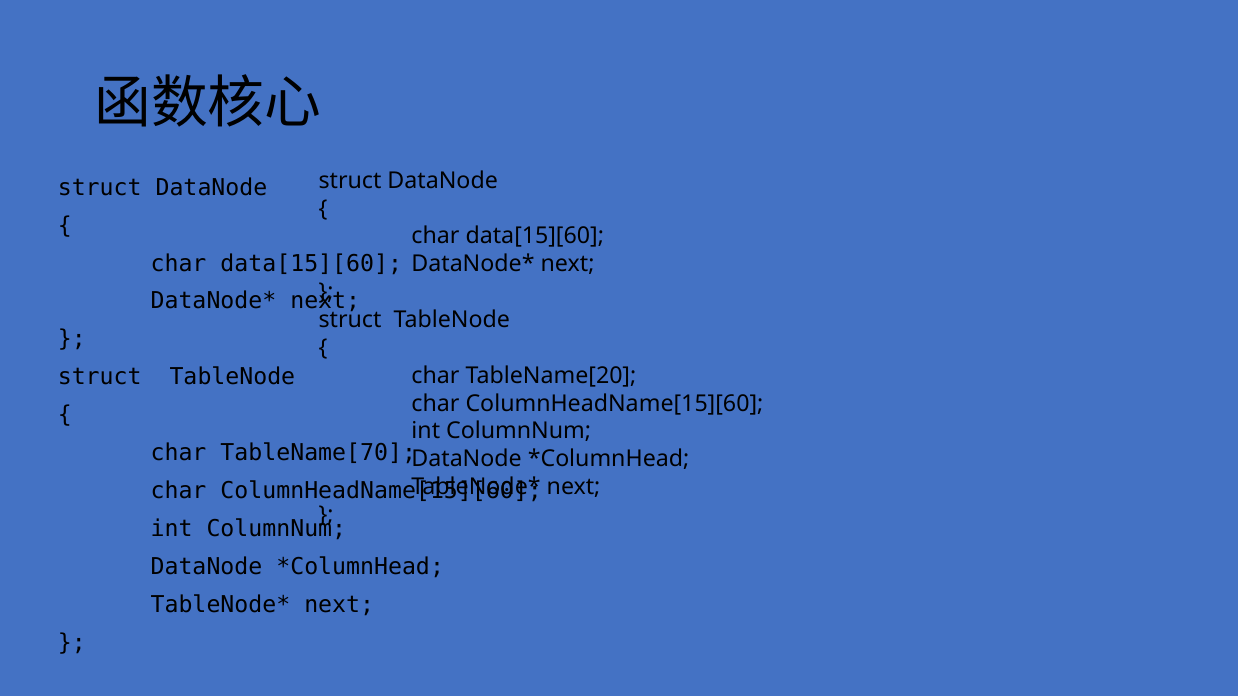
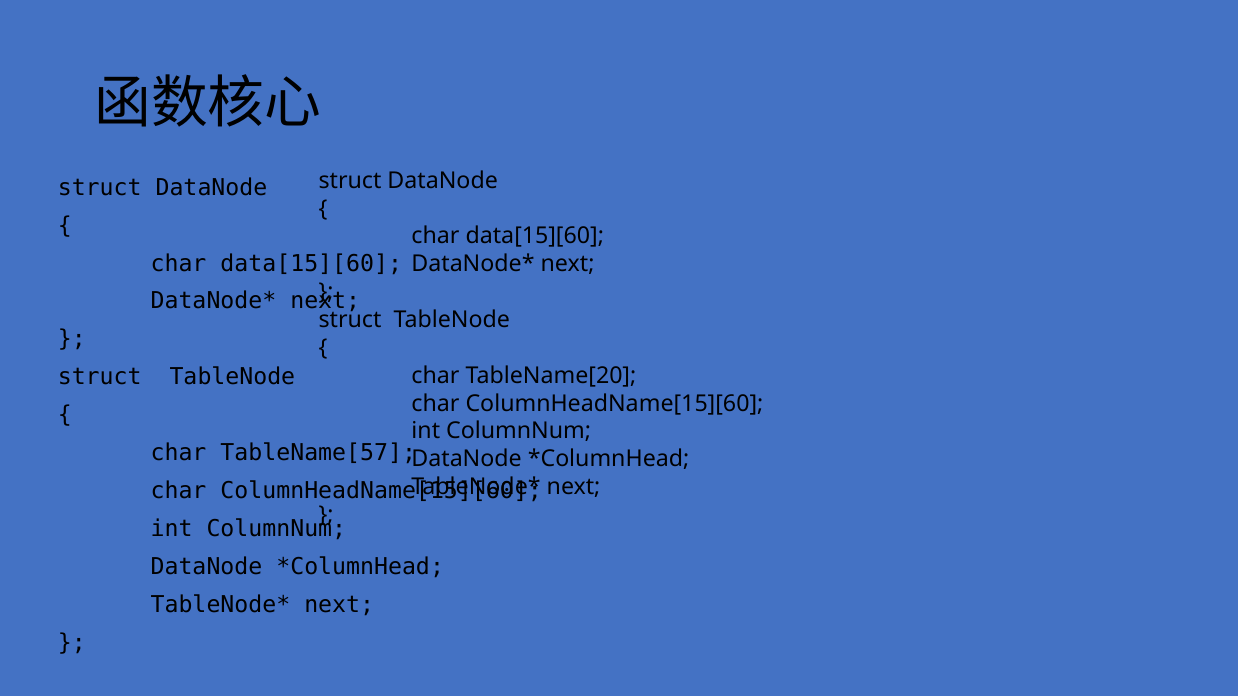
TableName[70: TableName[70 -> TableName[57 (318, 453)
